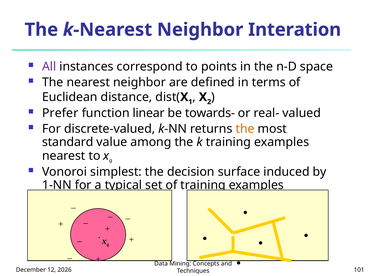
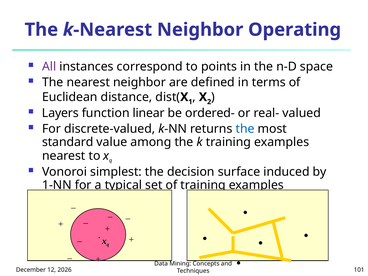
Interation: Interation -> Operating (295, 30)
Prefer: Prefer -> Layers (60, 113)
towards-: towards- -> ordered- (210, 113)
the colour: orange -> blue (245, 129)
